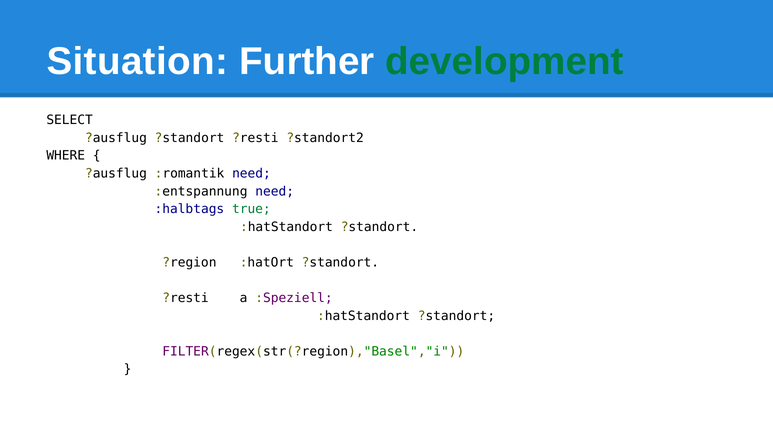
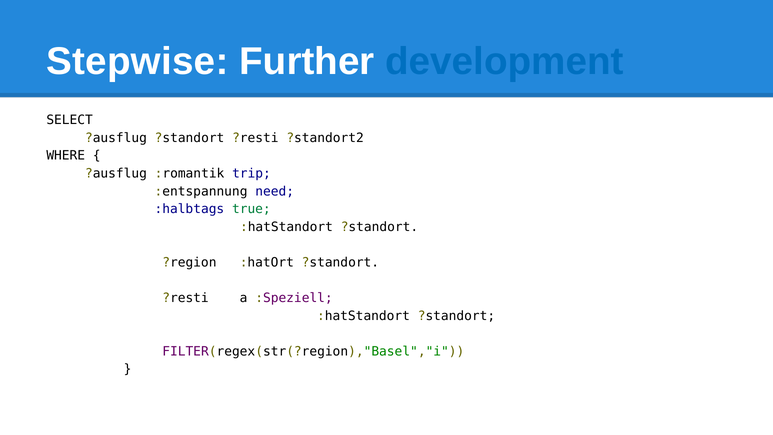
Situation: Situation -> Stepwise (137, 62)
development colour: green -> blue (504, 62)
:romantik need: need -> trip (251, 173)
